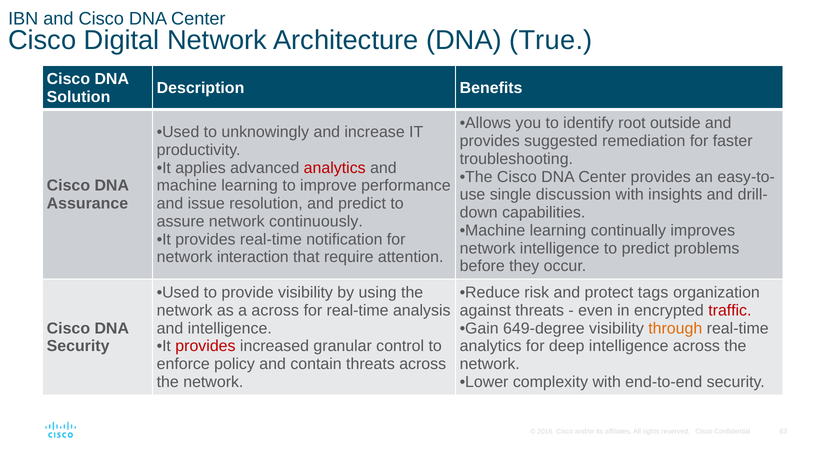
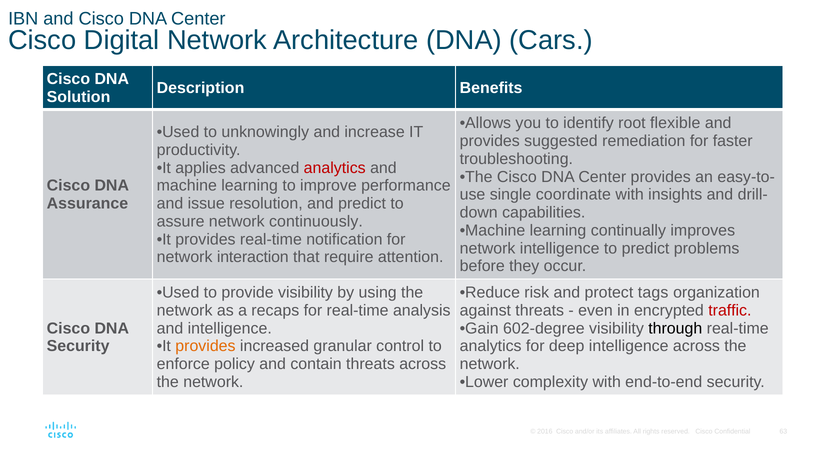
True: True -> Cars (551, 40)
outside: outside -> flexible (675, 123)
discussion: discussion -> coordinate (573, 195)
a across: across -> recaps (275, 310)
649-degree: 649-degree -> 602-degree (544, 328)
through colour: orange -> black (675, 328)
provides colour: red -> orange (205, 346)
